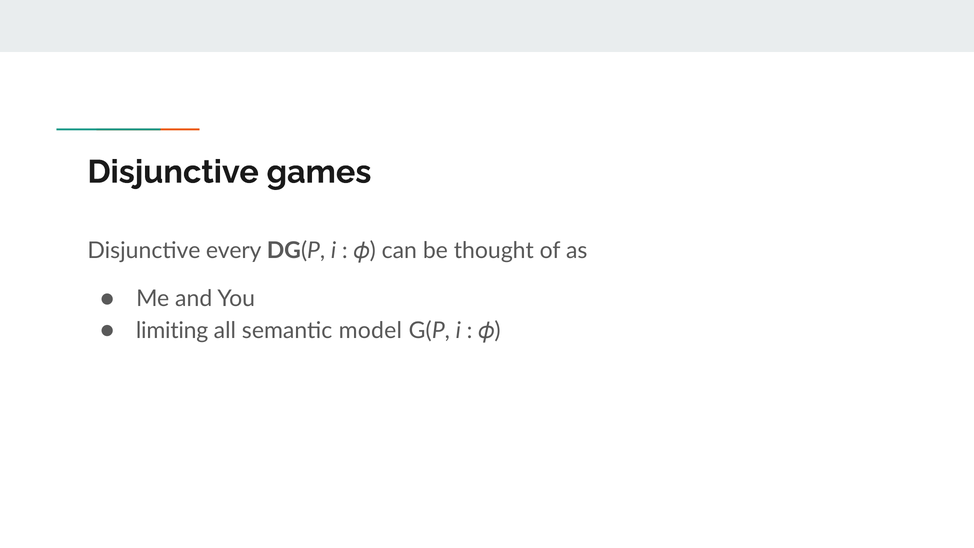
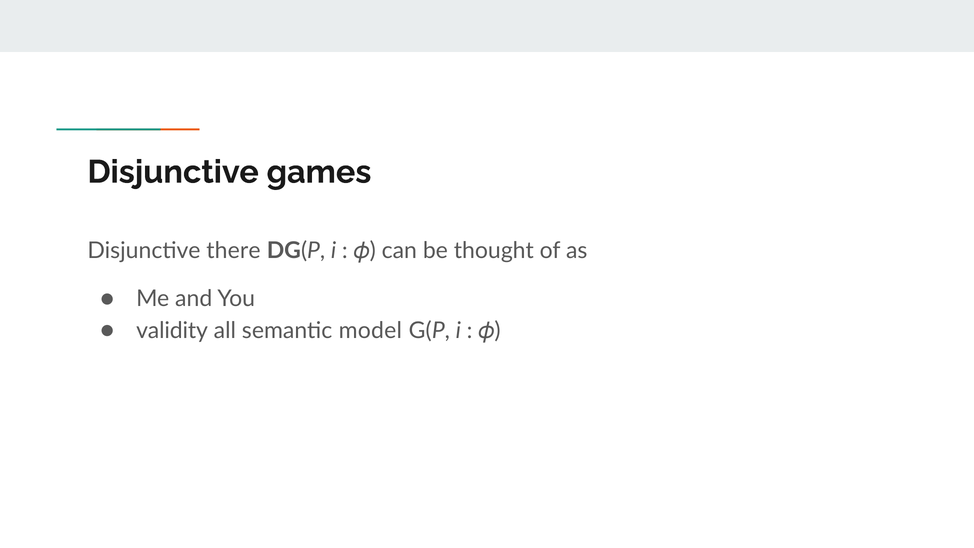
every: every -> there (233, 251)
limiting: limiting -> validity (172, 331)
